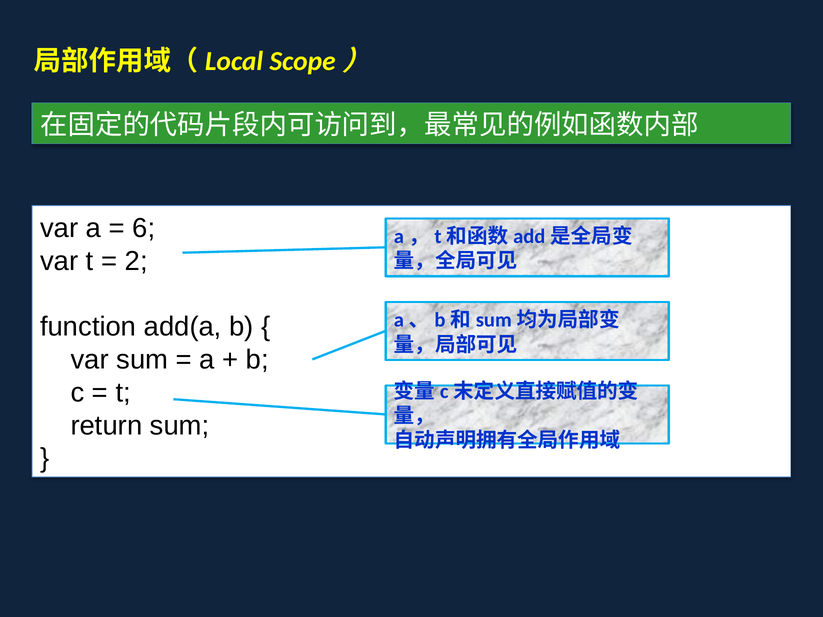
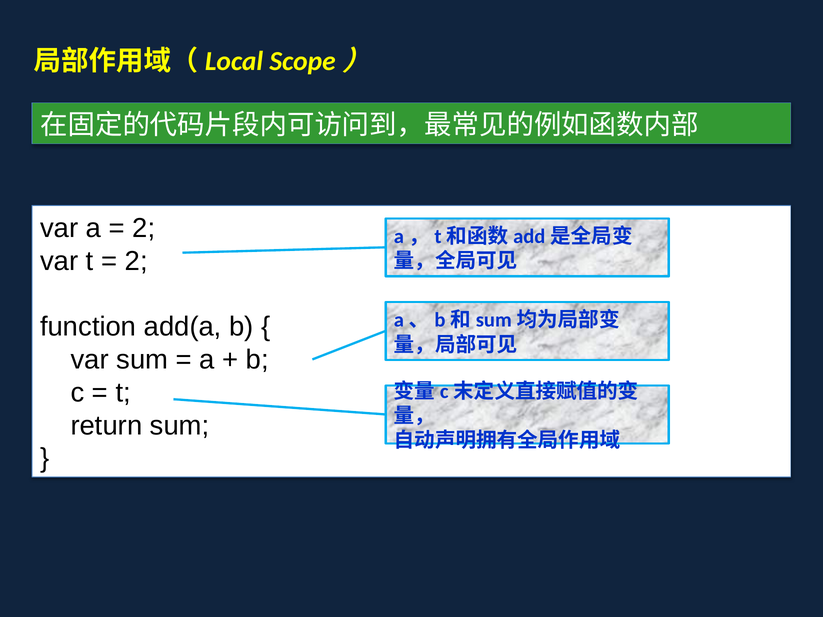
6: 6 -> 2 (144, 228)
